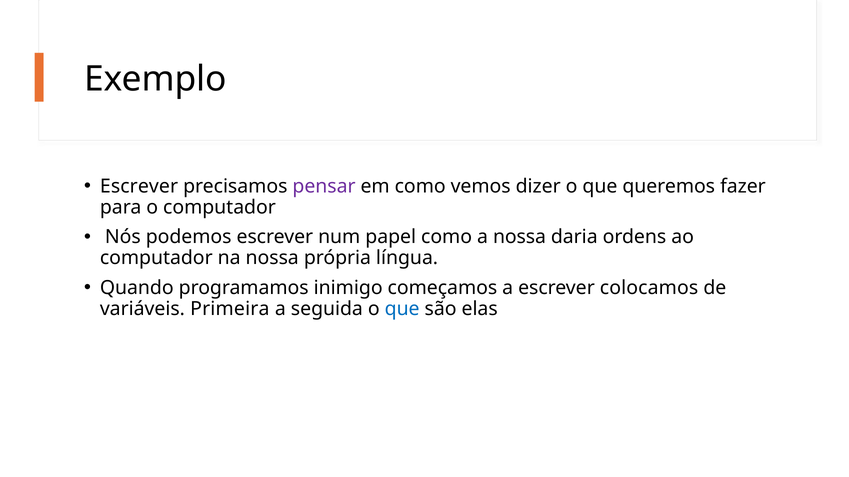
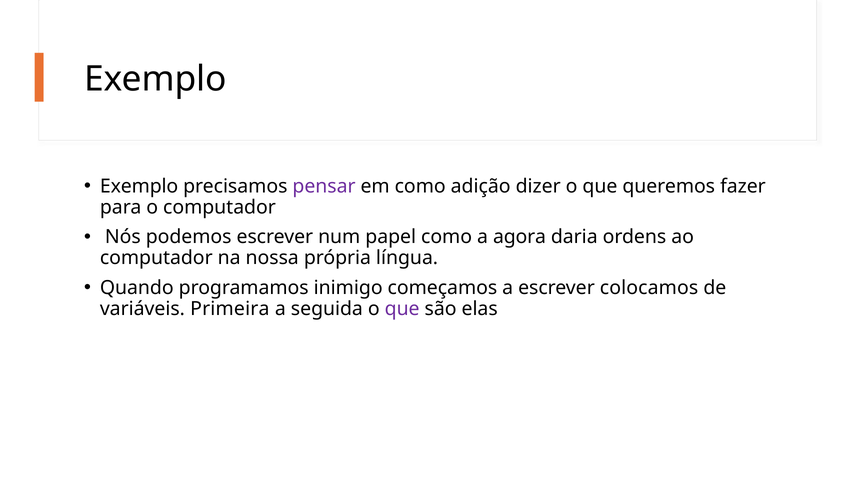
Escrever: Escrever -> Exemplo (139, 186)
vemos: vemos -> adição (481, 186)
a nossa: nossa -> agora (520, 237)
que colour: blue -> purple (402, 309)
